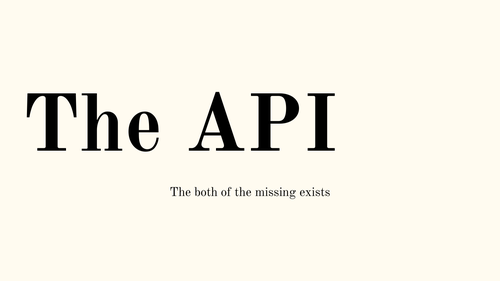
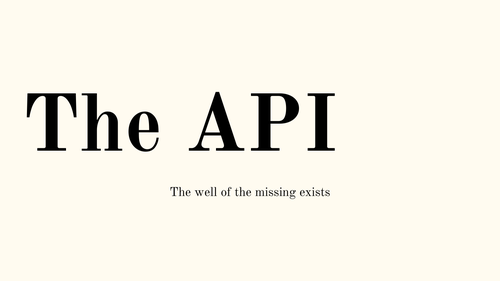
both: both -> well (206, 192)
